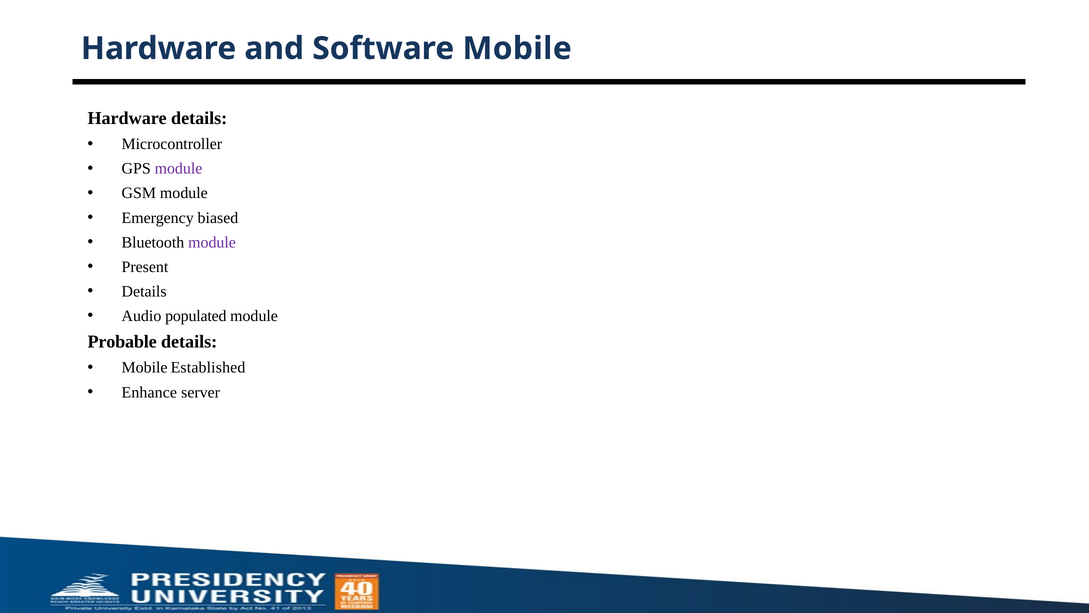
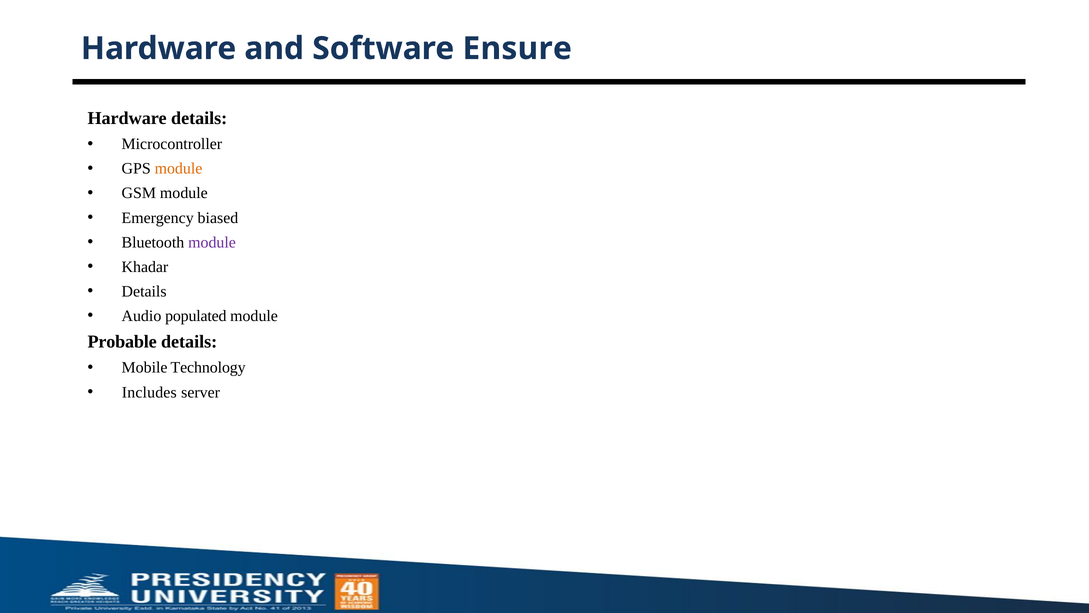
Software Mobile: Mobile -> Ensure (517, 48)
module colour: purple -> orange (179, 169)
Present: Present -> Khadar (145, 267)
Established: Established -> Technology (208, 367)
Enhance: Enhance -> Includes (149, 392)
